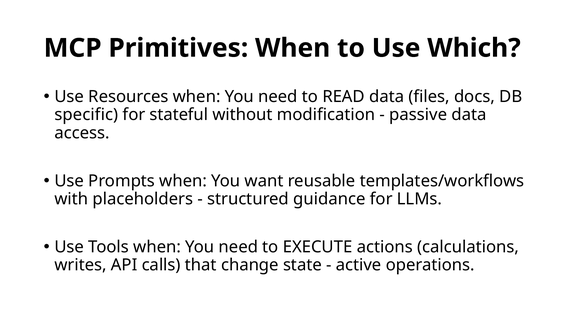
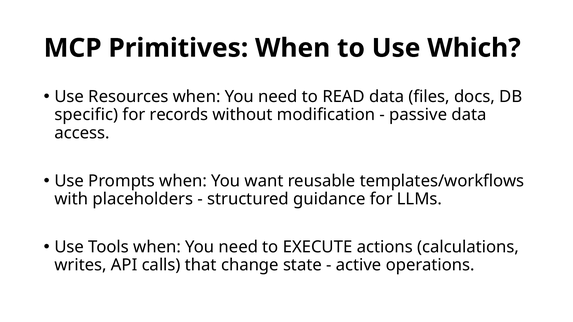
stateful: stateful -> records (179, 115)
